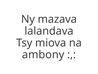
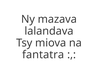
ambony: ambony -> fantatra (43, 54)
